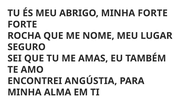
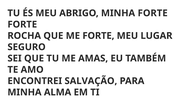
ME NOME: NOME -> FORTE (98, 36)
ANGÚSTIA: ANGÚSTIA -> SALVAÇÃO (91, 81)
